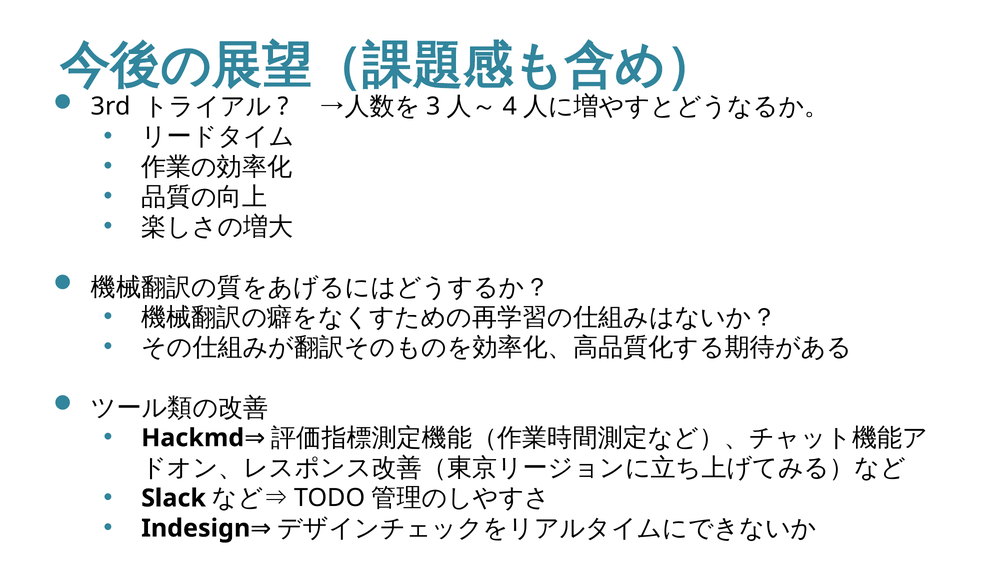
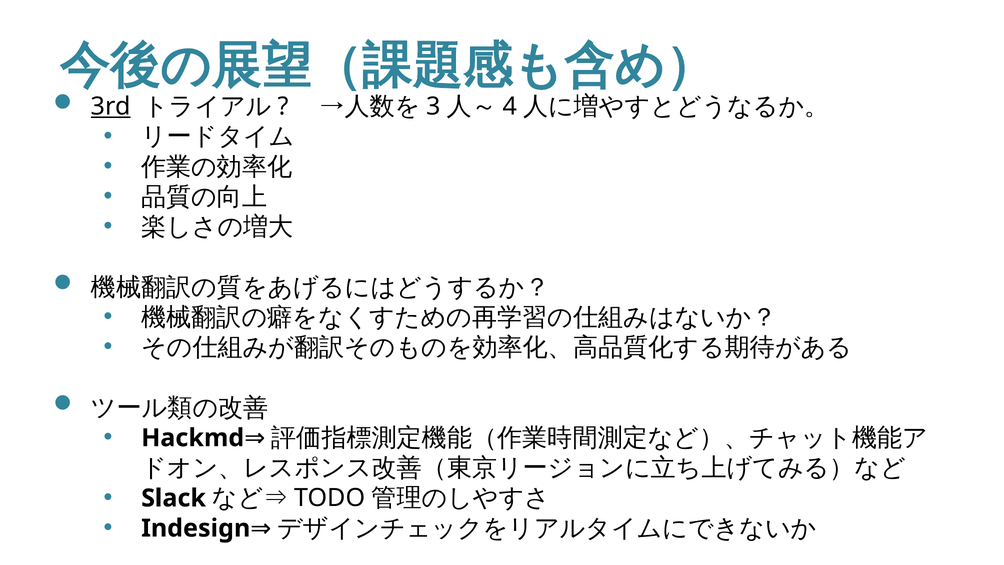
3rd underline: none -> present (111, 106)
